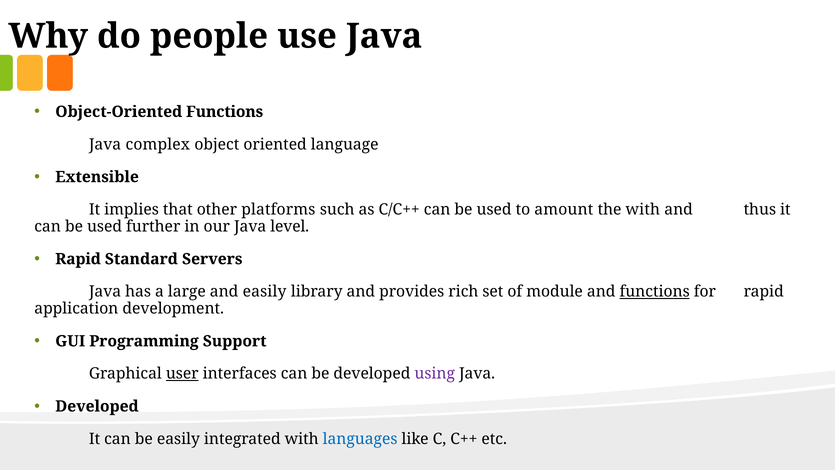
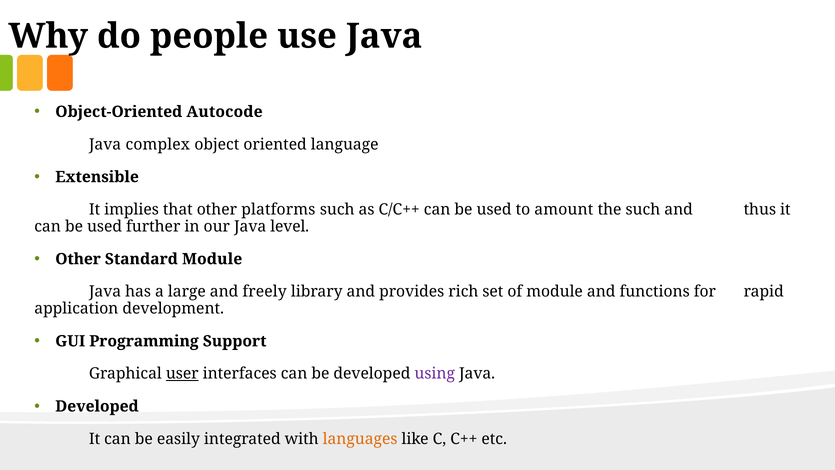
Object-Oriented Functions: Functions -> Autocode (224, 112)
the with: with -> such (643, 209)
Rapid: Rapid -> Other (78, 259)
Standard Servers: Servers -> Module (212, 259)
and easily: easily -> freely (265, 292)
functions underline: present -> none (655, 292)
languages colour: blue -> orange (360, 439)
